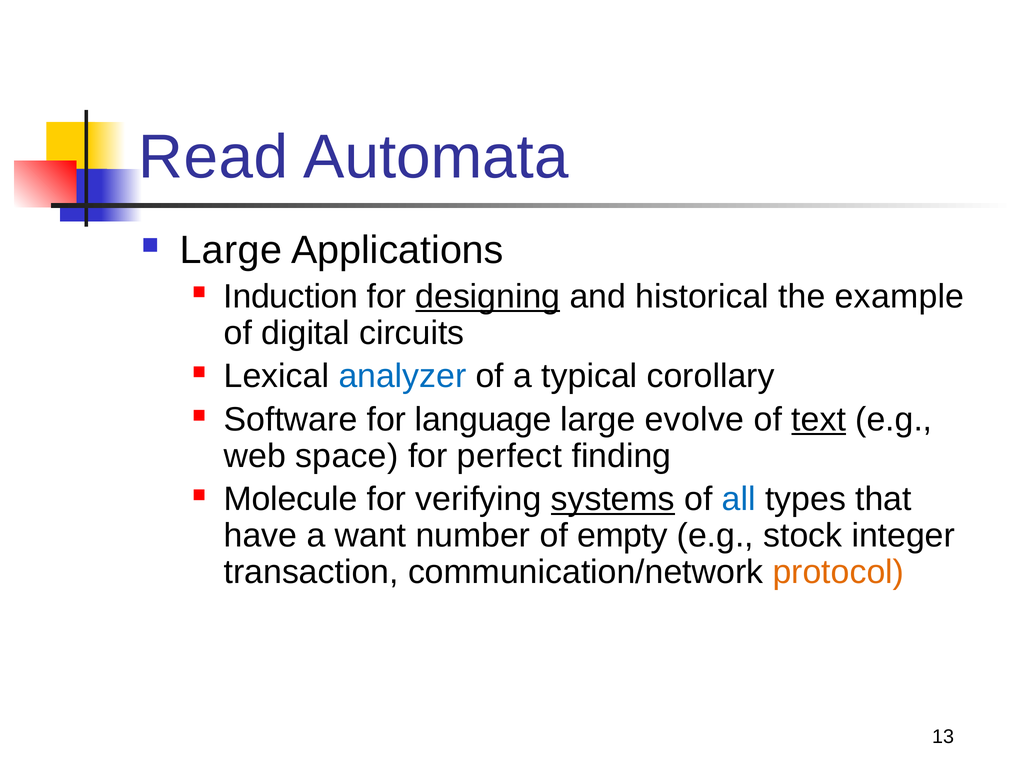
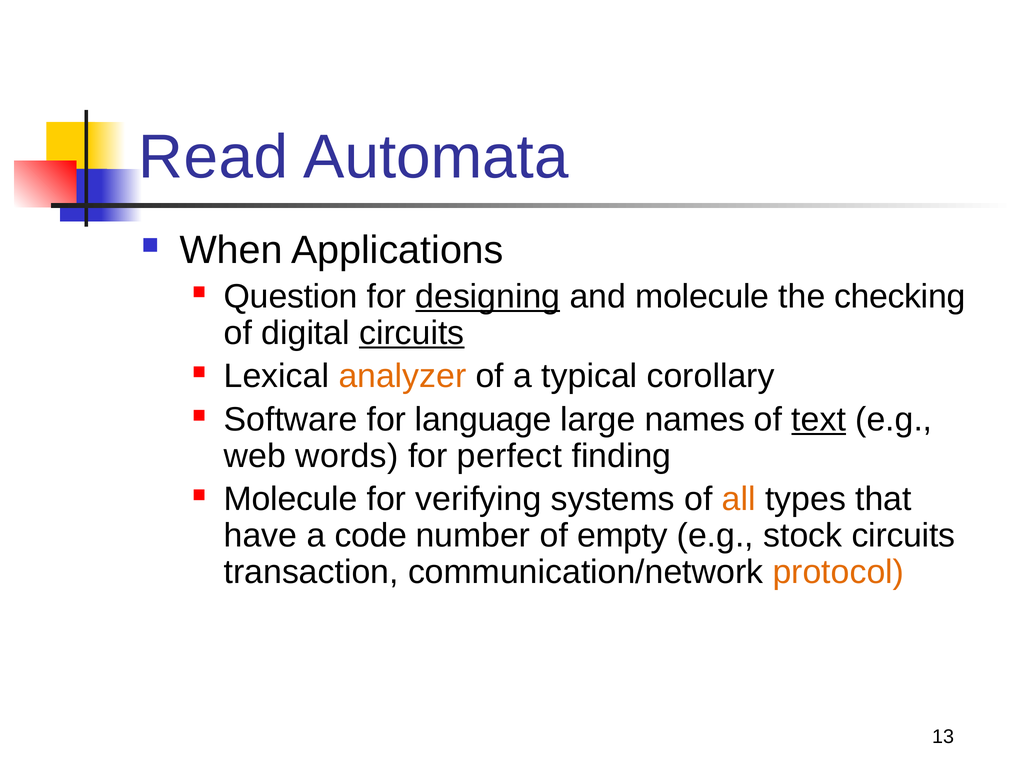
Large: Large -> When (231, 250)
Induction: Induction -> Question (291, 297)
and historical: historical -> molecule (702, 297)
example: example -> checking (900, 297)
circuits underline: none -> present (412, 333)
analyzer colour: blue -> orange (402, 376)
evolve: evolve -> names (695, 420)
space: space -> words (347, 456)
systems underline: present -> none (613, 499)
all colour: blue -> orange (739, 499)
want: want -> code (371, 536)
stock integer: integer -> circuits (903, 536)
